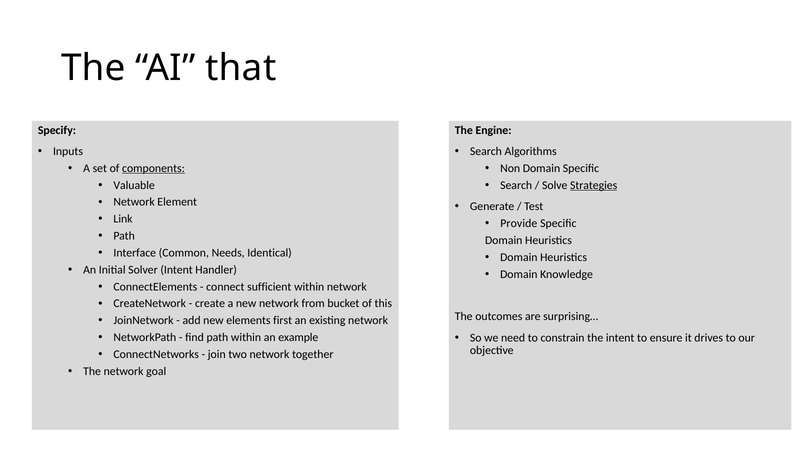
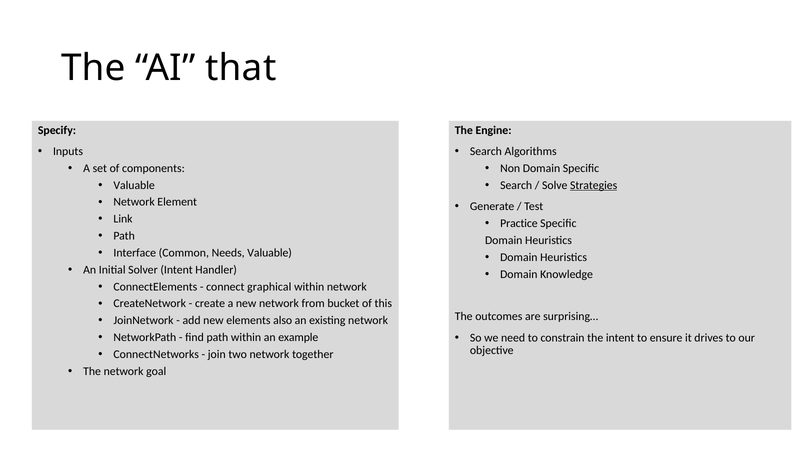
components underline: present -> none (153, 168)
Provide: Provide -> Practice (519, 223)
Needs Identical: Identical -> Valuable (270, 252)
sufficient: sufficient -> graphical (269, 286)
first: first -> also (283, 320)
